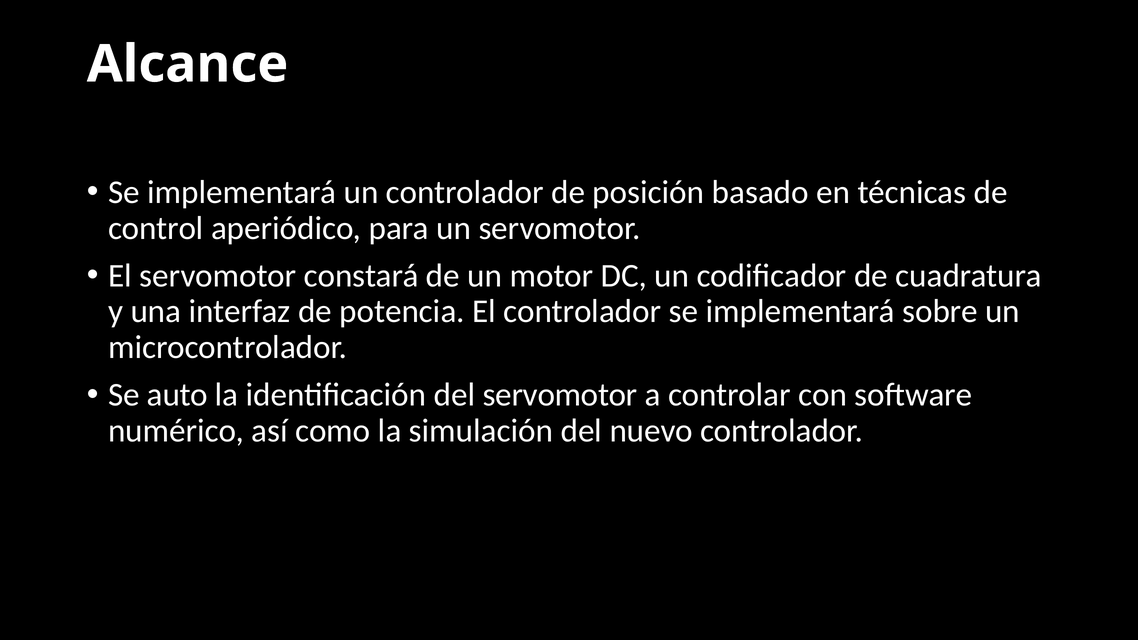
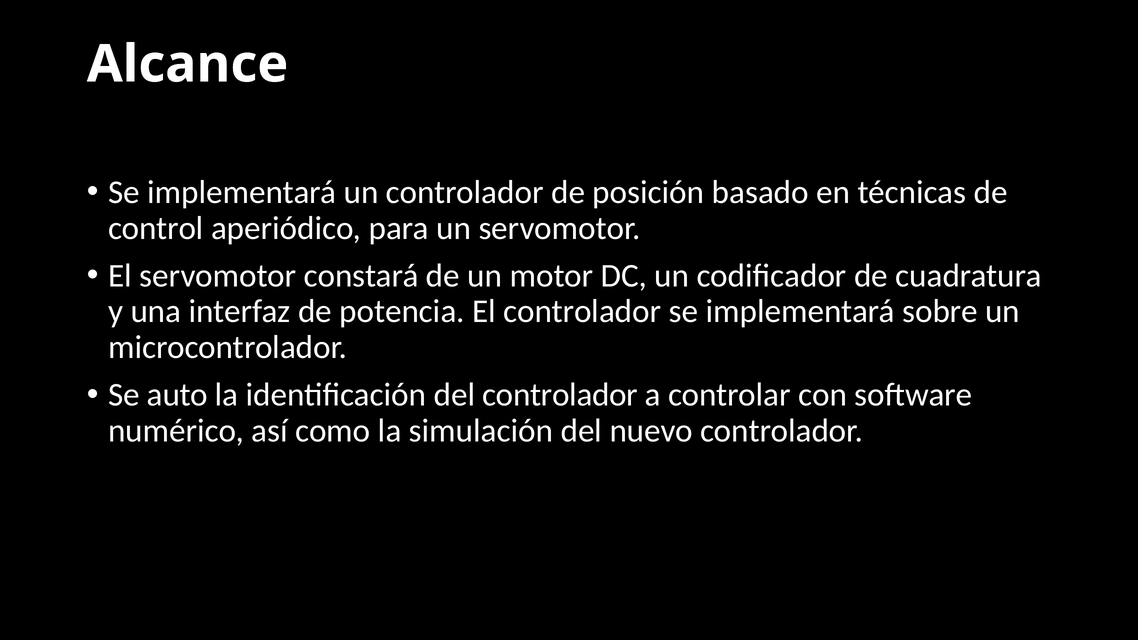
del servomotor: servomotor -> controlador (560, 395)
